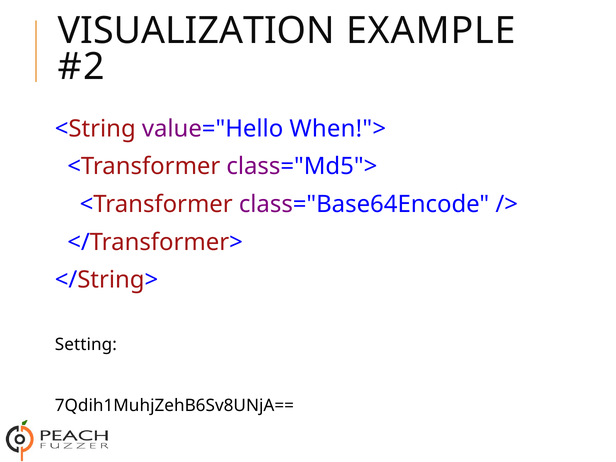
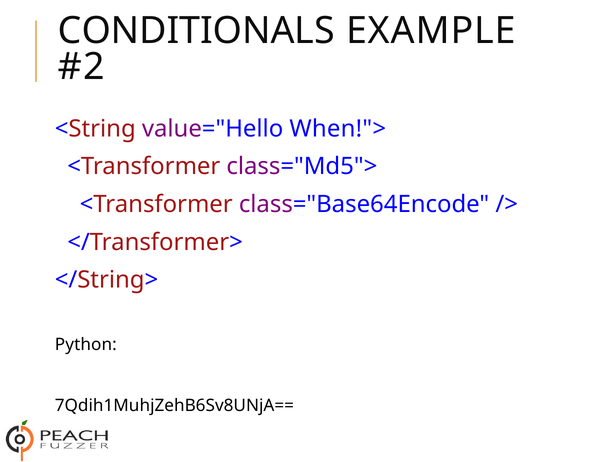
VISUALIZATION: VISUALIZATION -> CONDITIONALS (196, 31)
Setting: Setting -> Python (86, 345)
